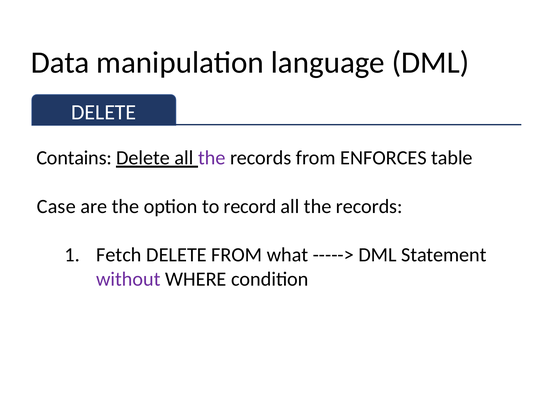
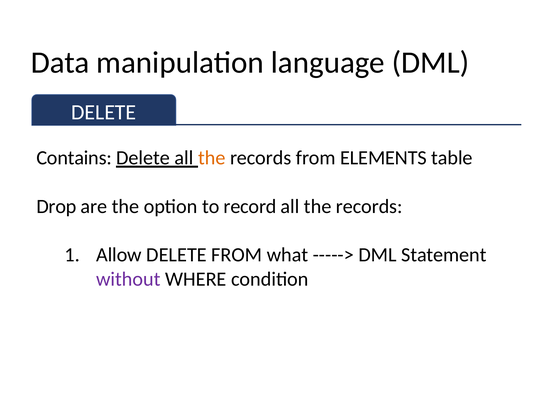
the colour: purple -> orange (212, 158)
ENFORCES: ENFORCES -> ELEMENTS (383, 158)
Case: Case -> Drop (56, 206)
Fetch: Fetch -> Allow (119, 255)
